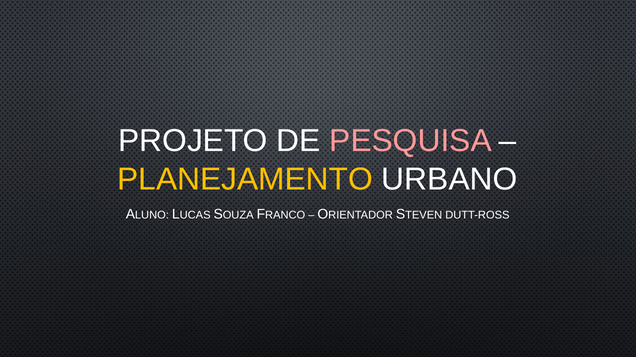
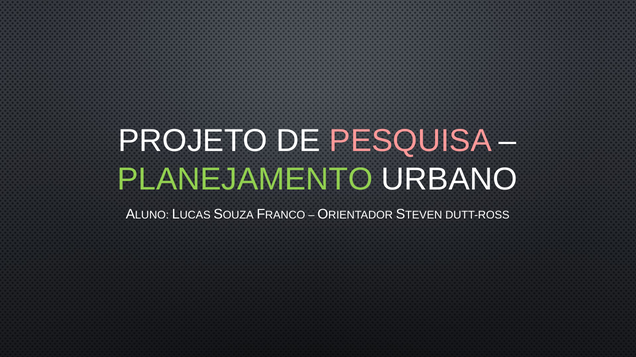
PLANEJAMENTO colour: yellow -> light green (245, 179)
